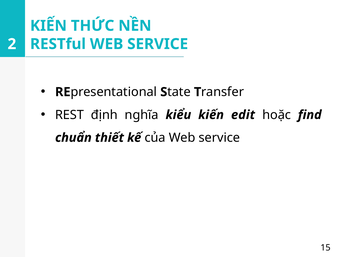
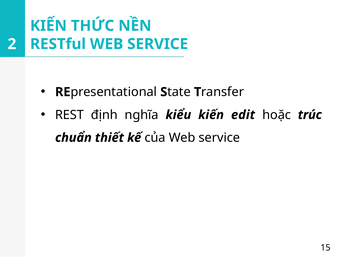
find: find -> trúc (310, 115)
